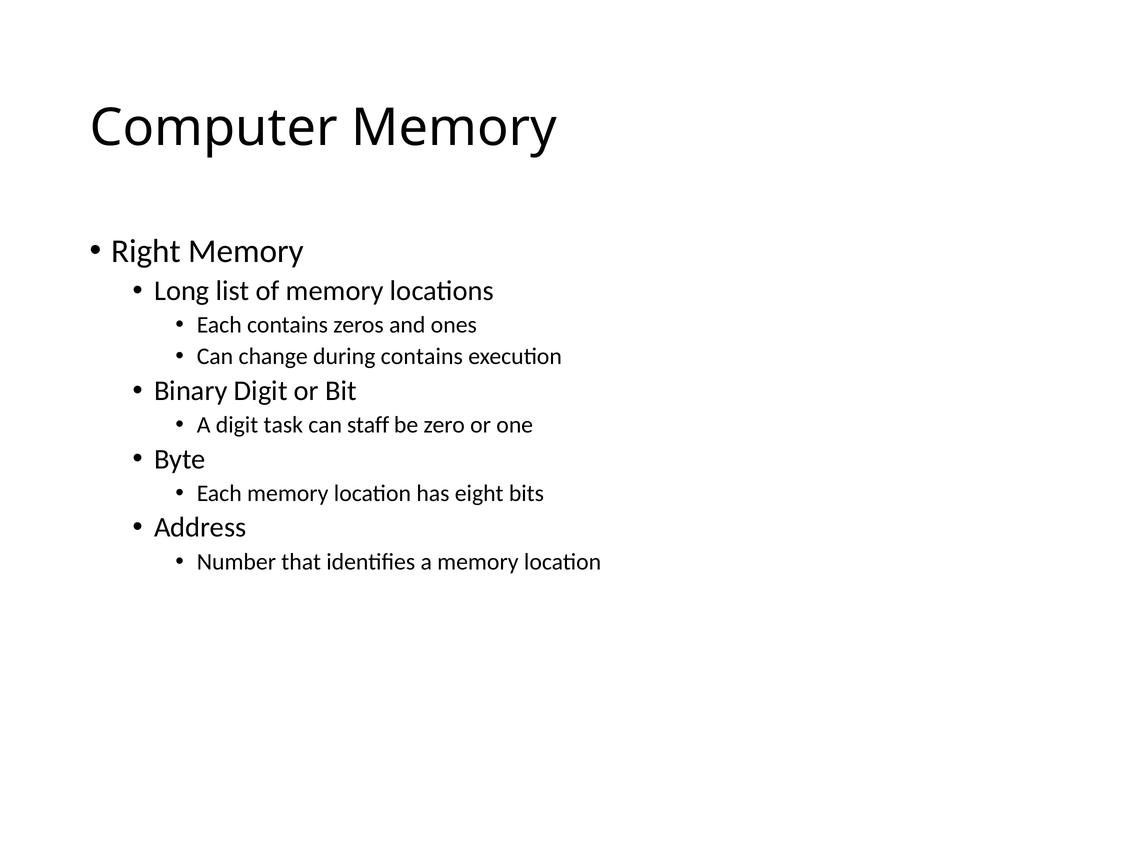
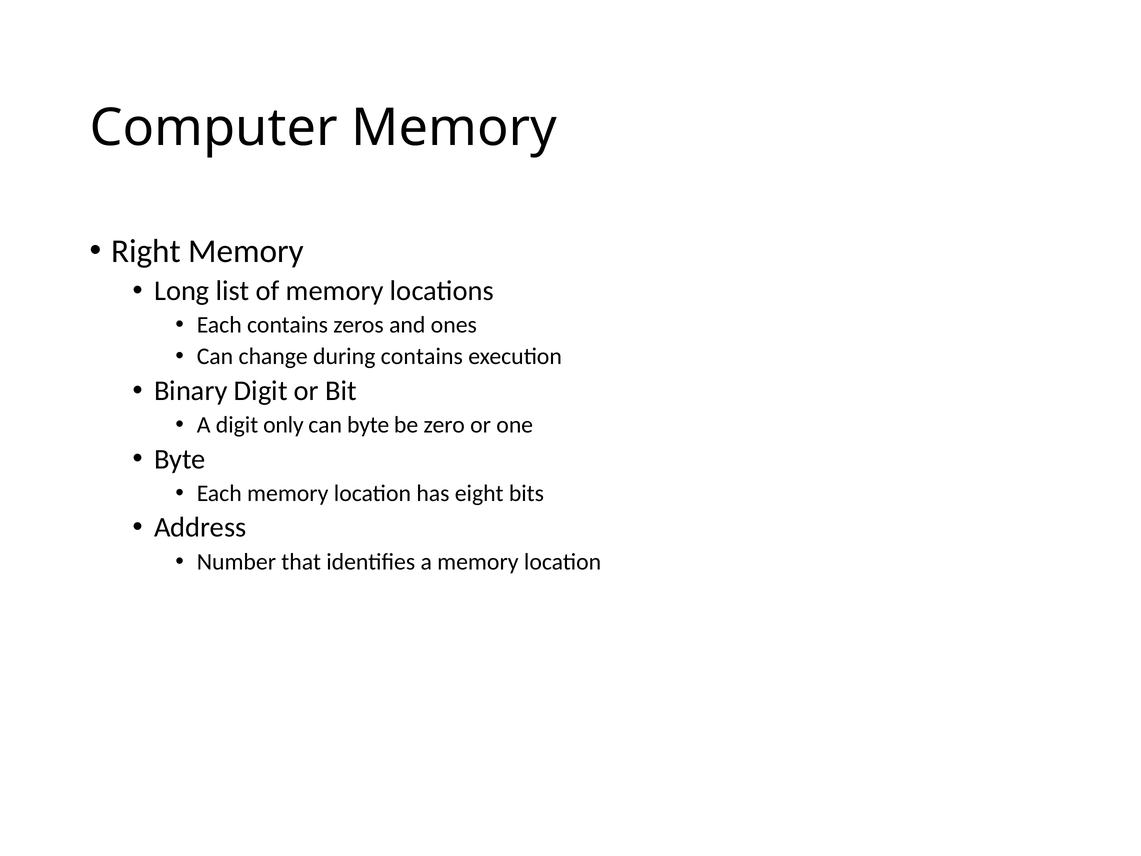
task: task -> only (283, 425)
can staff: staff -> byte (368, 425)
